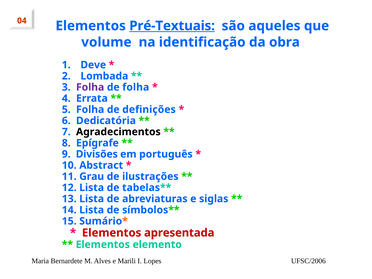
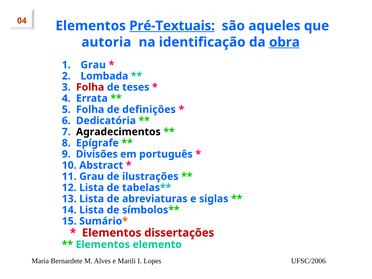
volume: volume -> autoria (106, 42)
obra underline: none -> present (284, 42)
Deve: Deve -> Grau (93, 65)
Folha colour: purple -> red (90, 87)
de folha: folha -> teses (136, 87)
apresentada: apresentada -> dissertações (179, 233)
